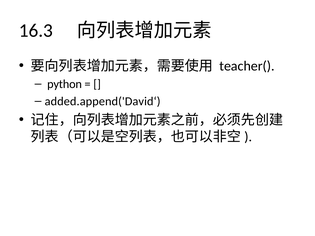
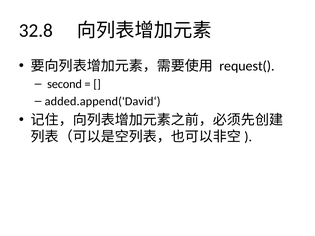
16.3: 16.3 -> 32.8 (36, 30)
teacher(: teacher( -> request( (247, 66)
python: python -> second (65, 84)
